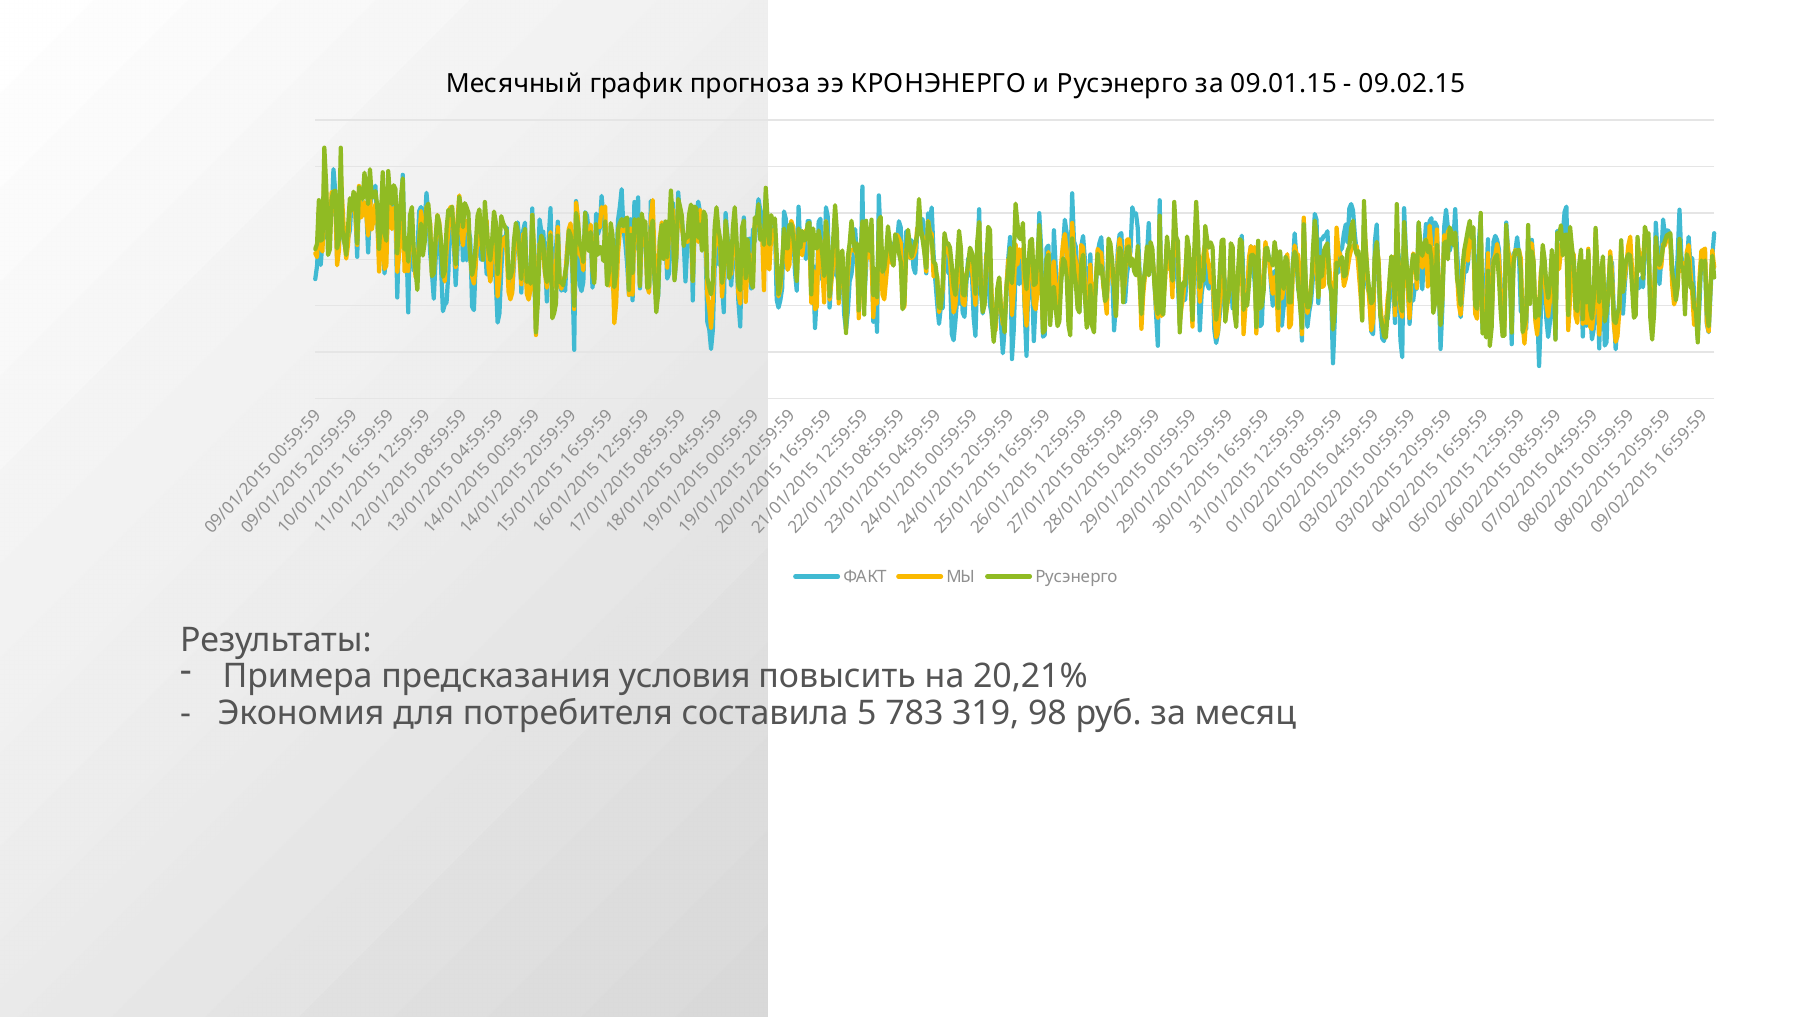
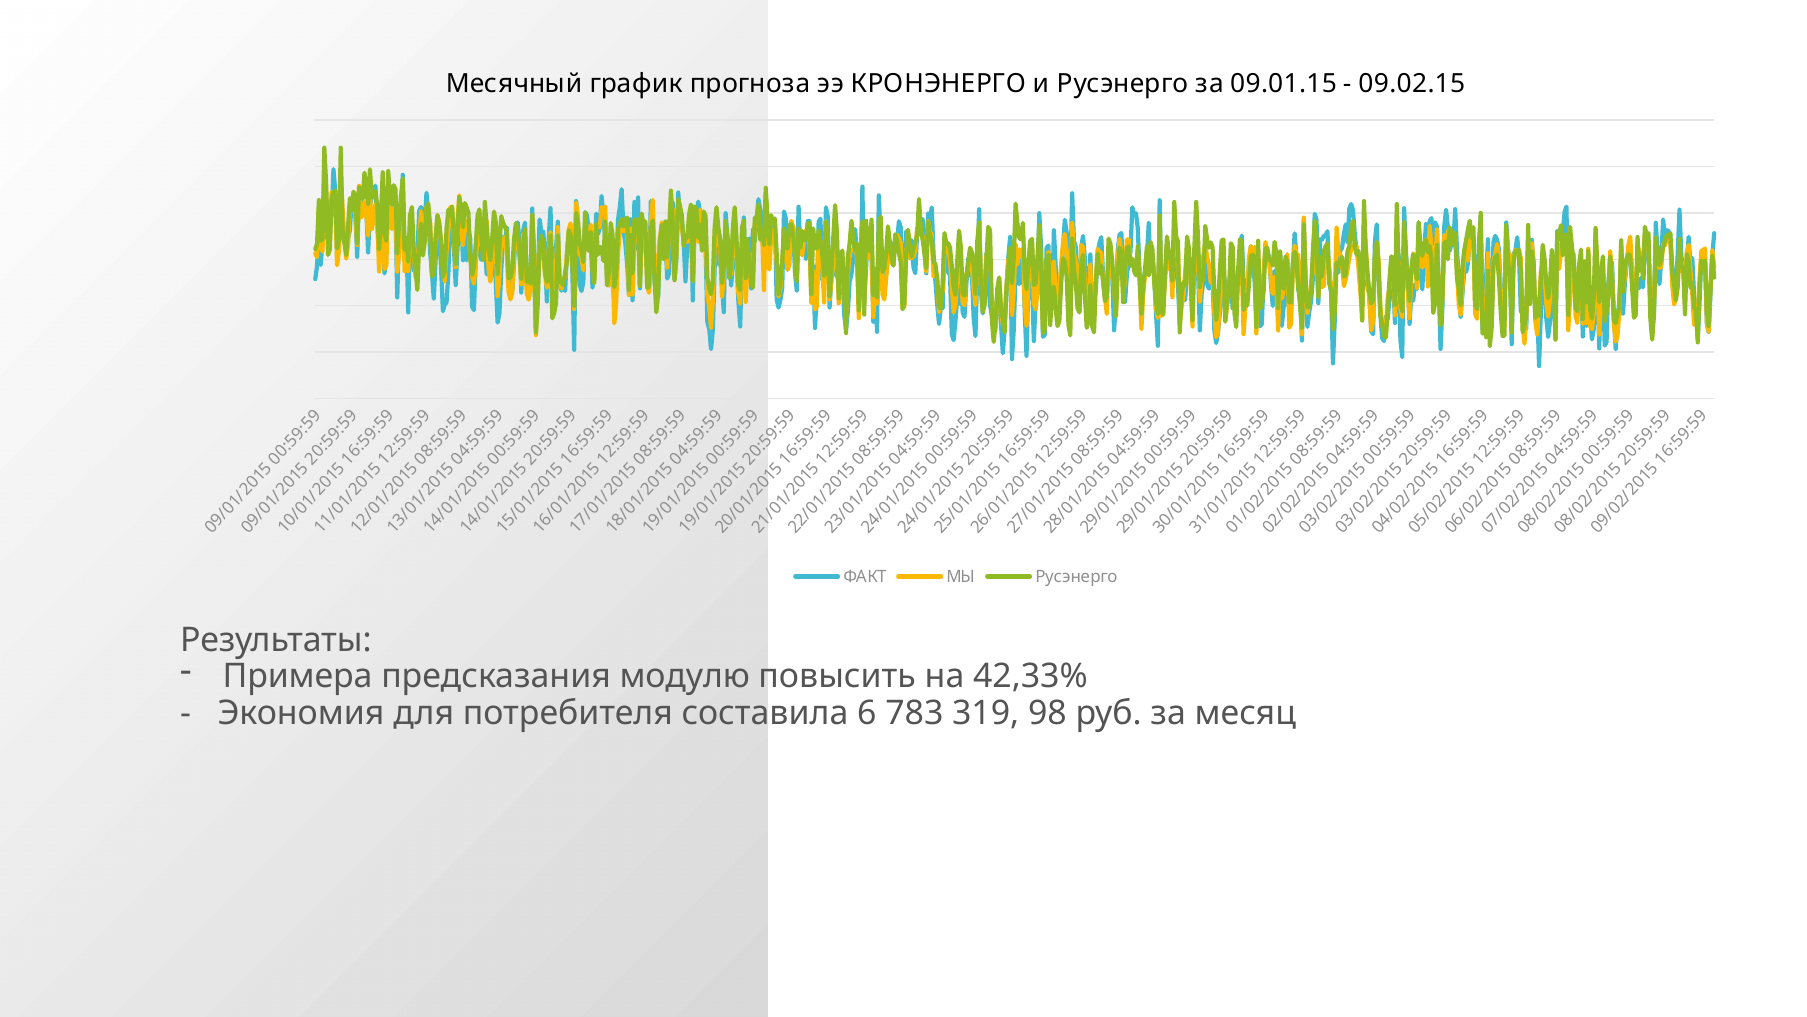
условия: условия -> модулю (685, 676)
20,21%: 20,21% -> 42,33% (1030, 676)
составила 5: 5 -> 6 (867, 713)
